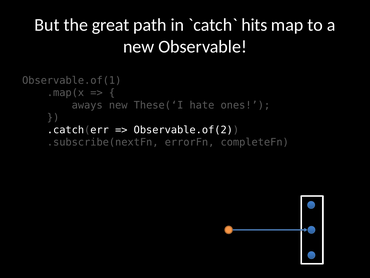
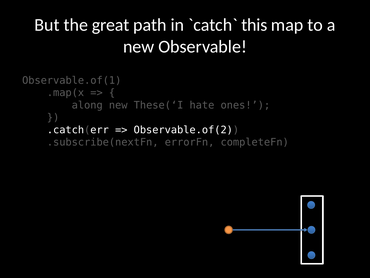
hits: hits -> this (254, 25)
aways: aways -> along (87, 105)
